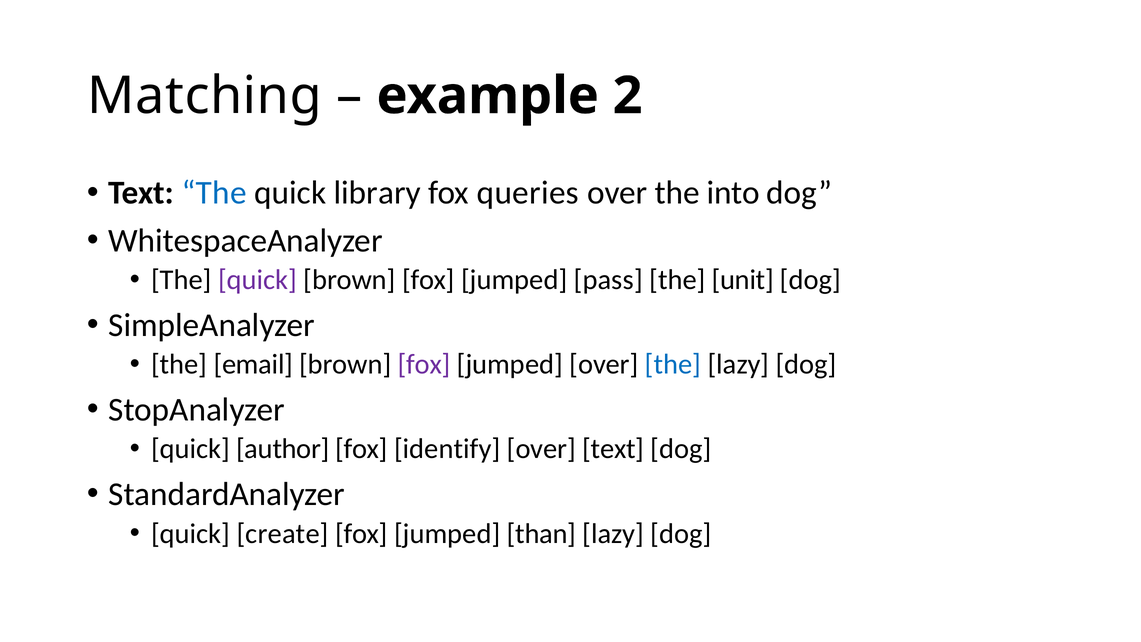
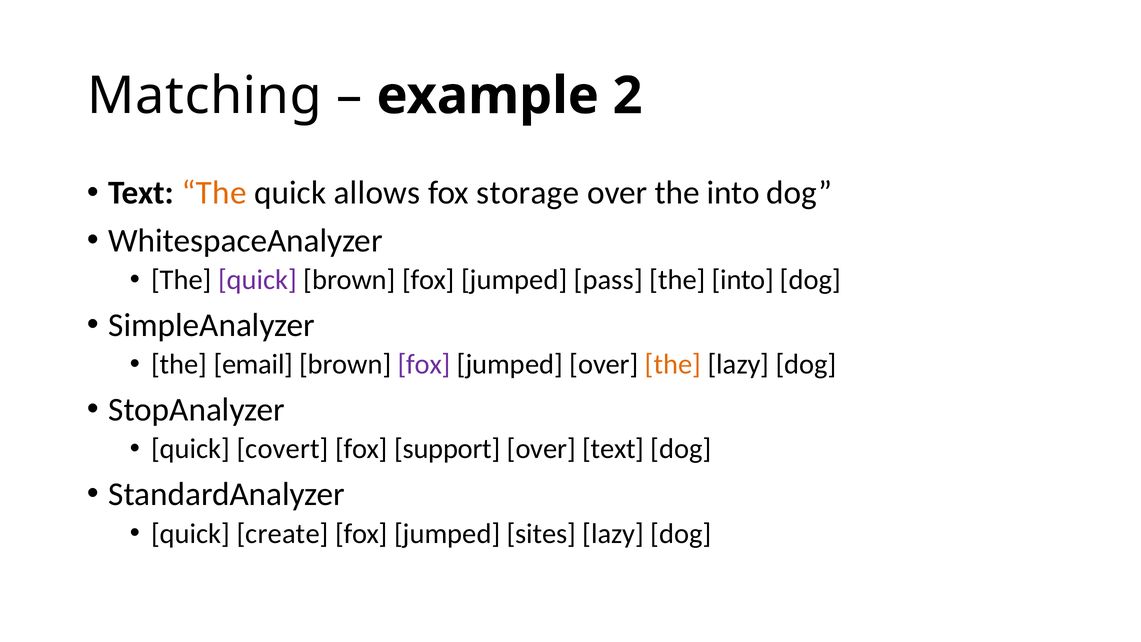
The colour: blue -> orange (214, 193)
library: library -> allows (377, 193)
queries: queries -> storage (528, 193)
unit: unit -> into (743, 280)
the colour: blue -> orange (673, 364)
author: author -> covert (283, 449)
identify: identify -> support (447, 449)
than: than -> sites (541, 533)
